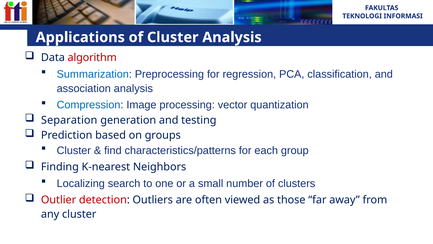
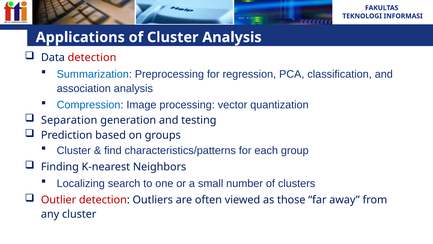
Data algorithm: algorithm -> detection (92, 58)
